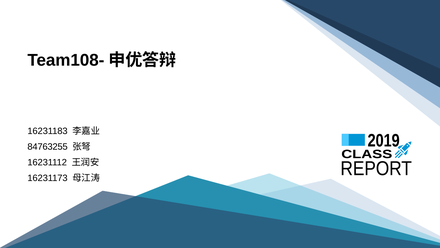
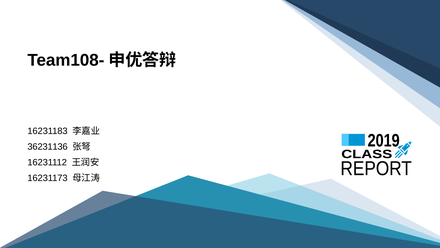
84763255: 84763255 -> 36231136 (48, 146)
